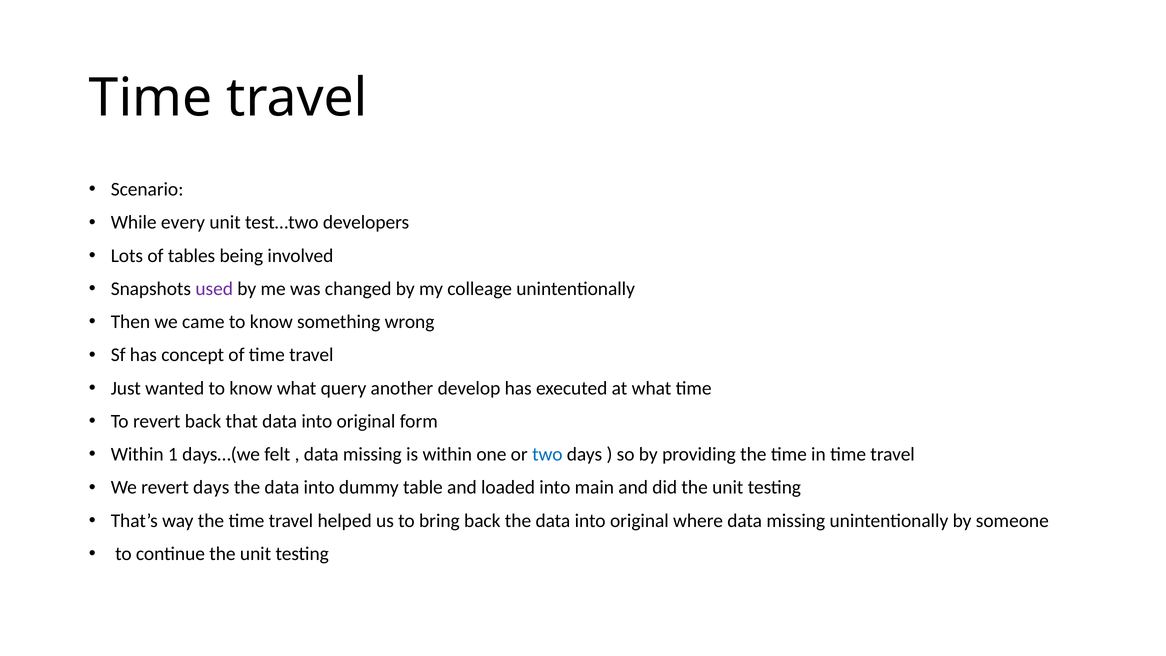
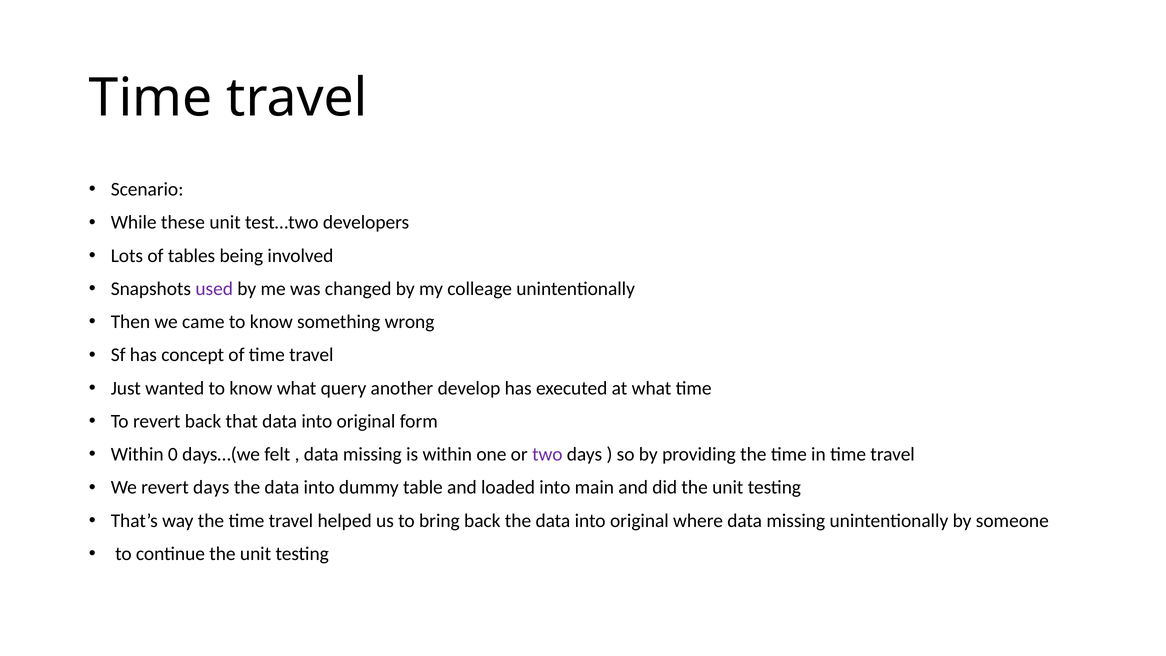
every: every -> these (183, 222)
1: 1 -> 0 (173, 454)
two colour: blue -> purple (547, 454)
